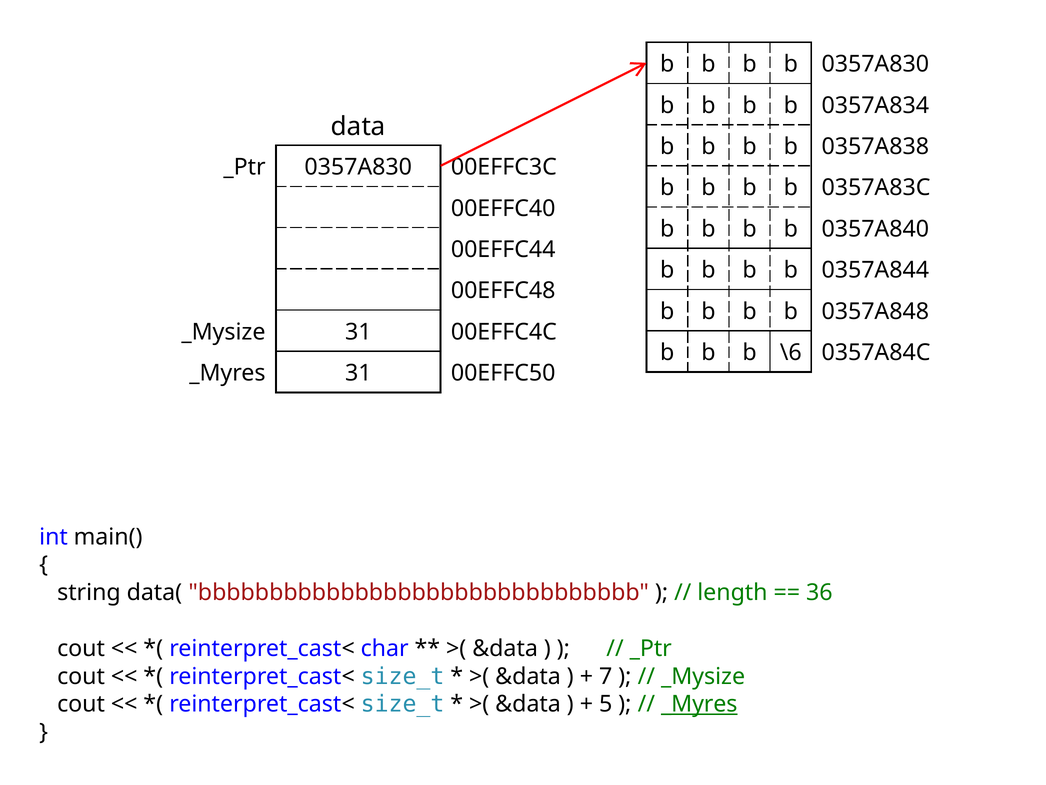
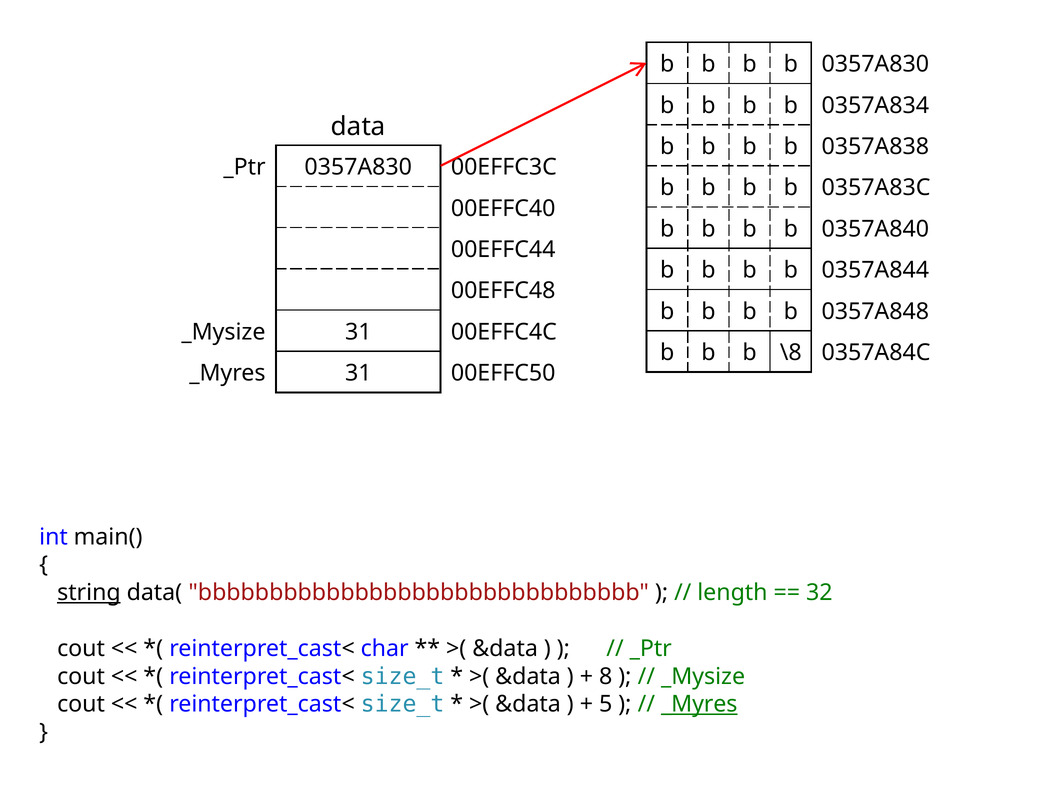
\6: \6 -> \8 (791, 352)
string underline: none -> present (89, 592)
36: 36 -> 32 (819, 592)
7: 7 -> 8 (606, 676)
